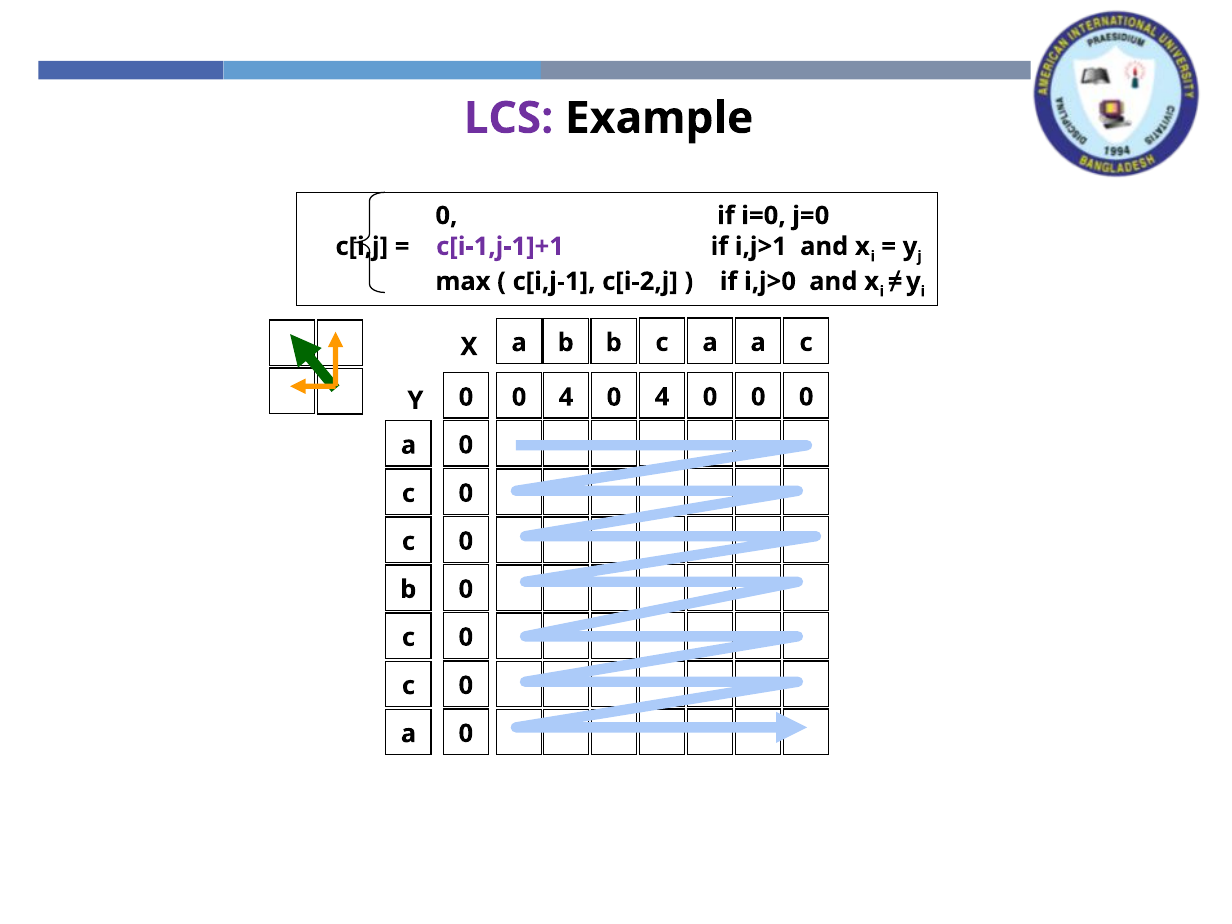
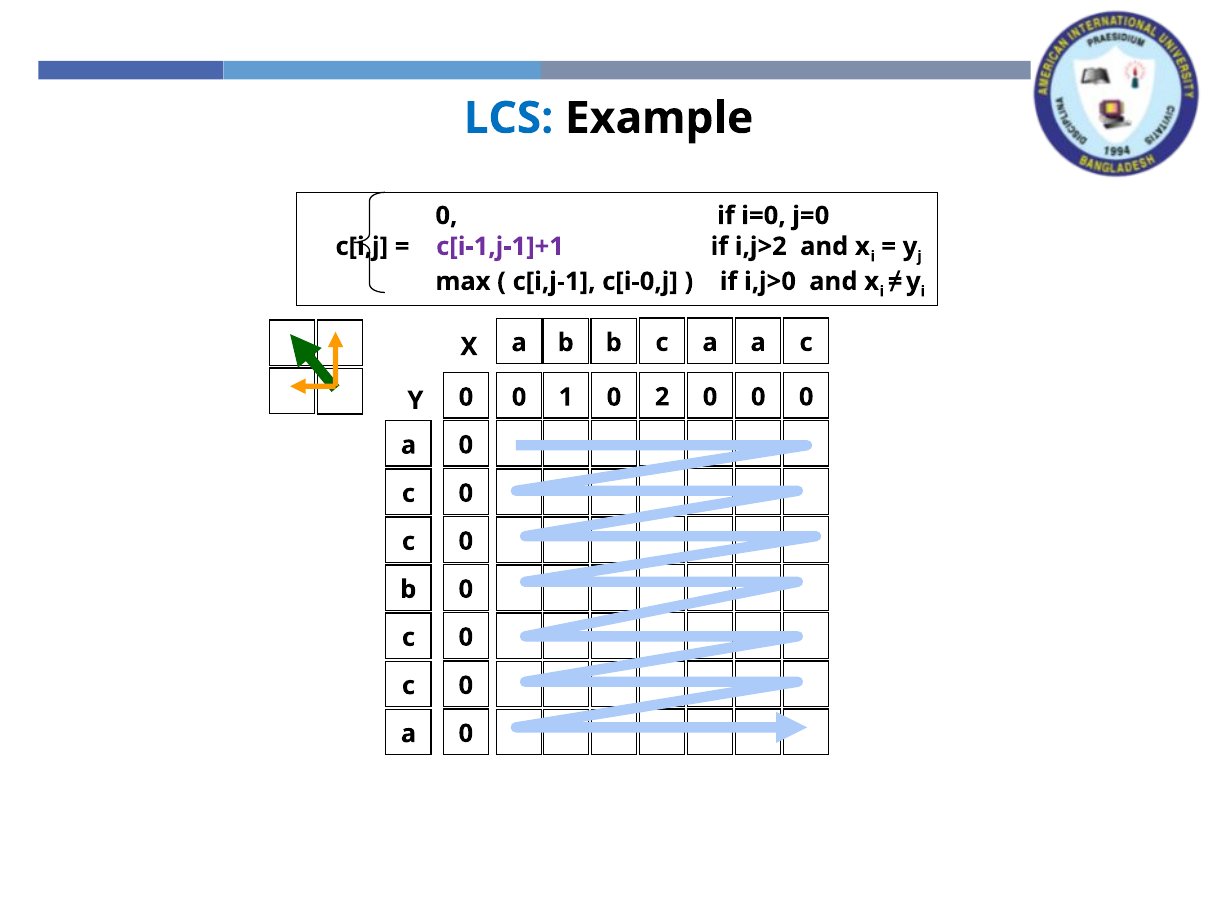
LCS colour: purple -> blue (509, 118)
i,j>1: i,j>1 -> i,j>2 (761, 246)
c[i-2,j: c[i-2,j -> c[i-0,j (640, 281)
0 0 4: 4 -> 1 (566, 397)
4: 4 -> 2 (662, 397)
